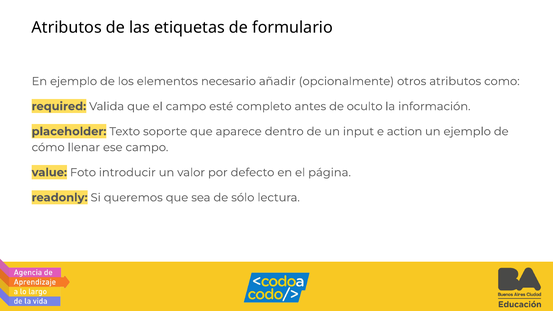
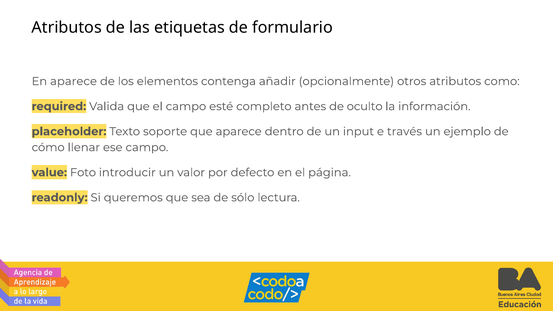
En ejemplo: ejemplo -> aparece (74, 81)
necesario: necesario -> contenga (228, 81)
action: action -> través (405, 132)
